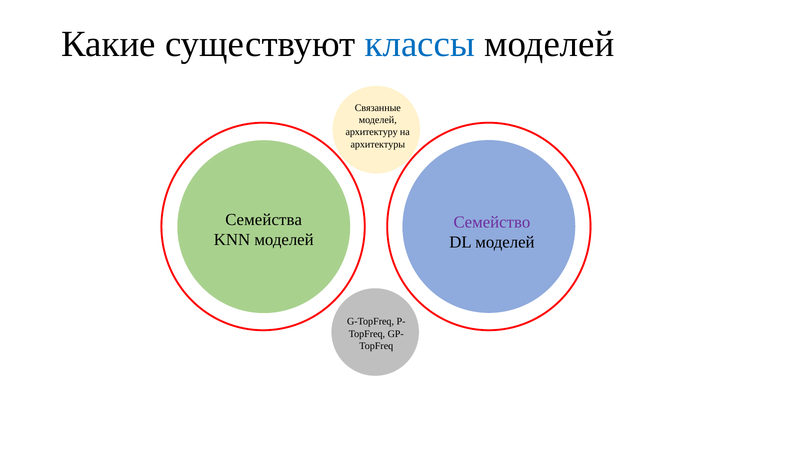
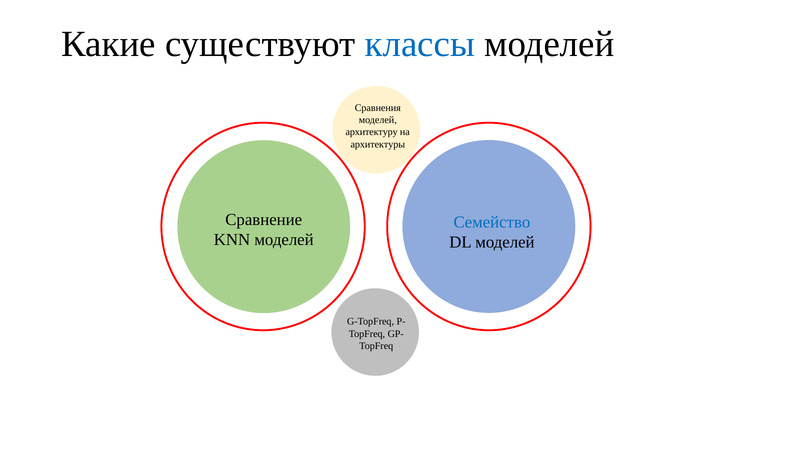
Связанные: Связанные -> Сравнения (378, 108)
Семейства: Семейства -> Сравнение (264, 219)
Семейство colour: purple -> blue (492, 222)
